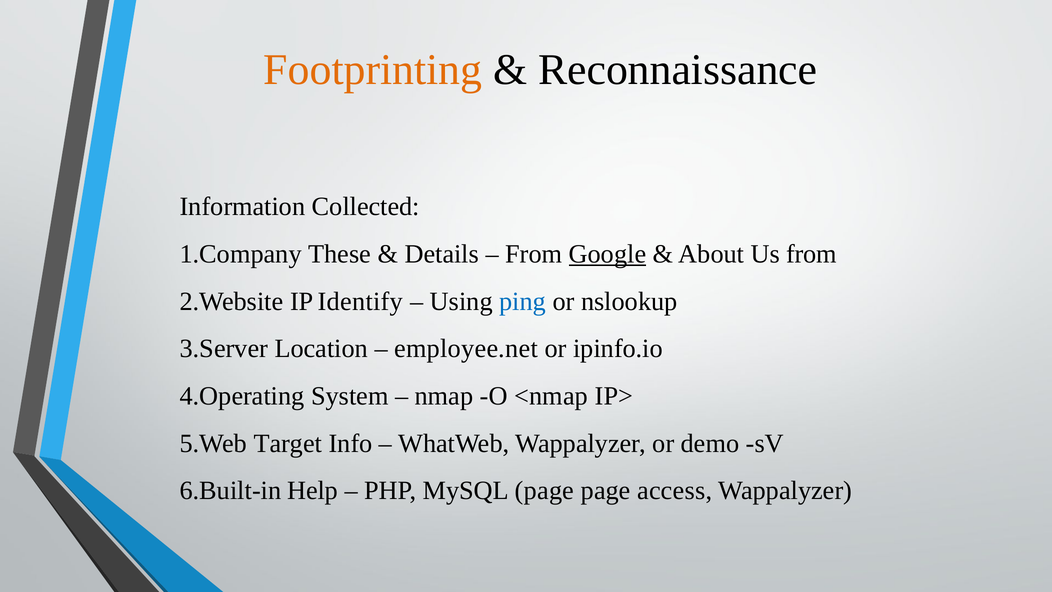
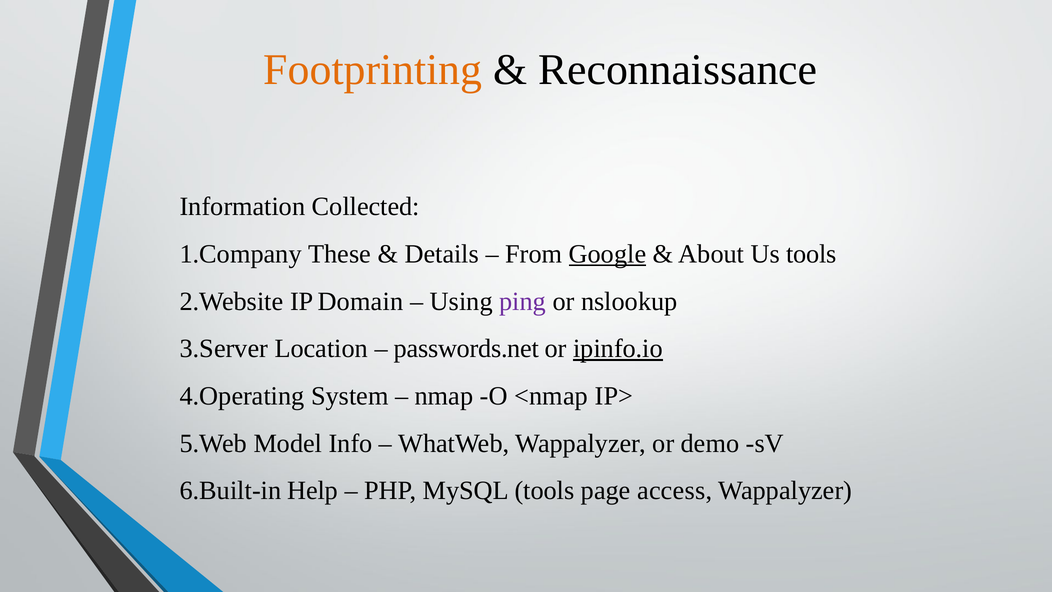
Us from: from -> tools (811, 254)
Identify: Identify -> Domain (360, 301)
ping colour: blue -> purple (523, 301)
employee.net: employee.net -> passwords.net (466, 349)
ipinfo.io underline: none -> present (618, 349)
Target: Target -> Model (288, 443)
MySQL page: page -> tools (545, 491)
